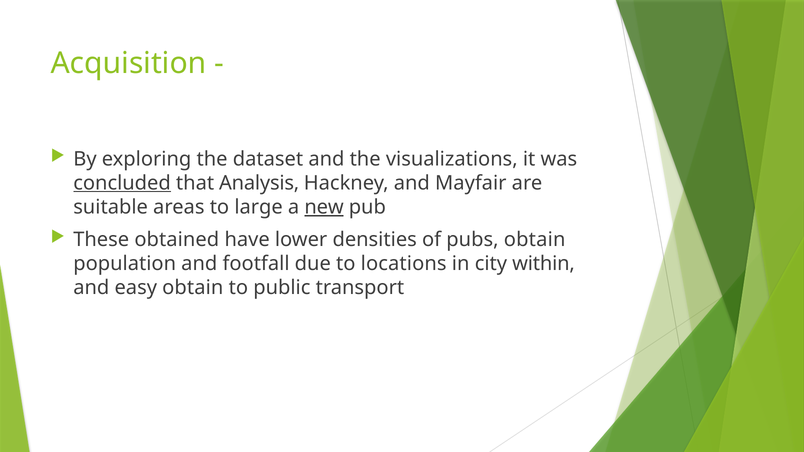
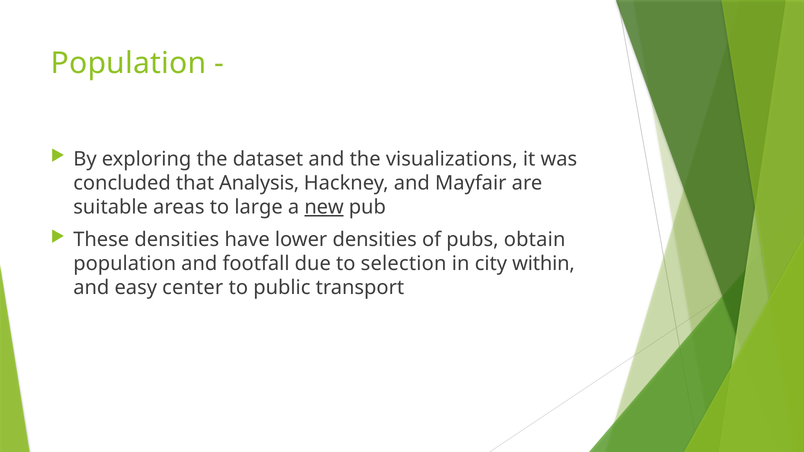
Acquisition: Acquisition -> Population (128, 63)
concluded underline: present -> none (122, 183)
These obtained: obtained -> densities (177, 240)
locations: locations -> selection (404, 264)
easy obtain: obtain -> center (193, 288)
